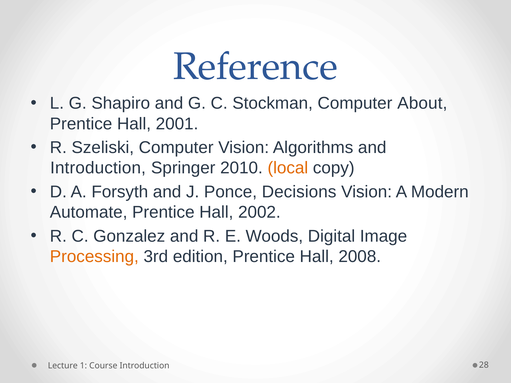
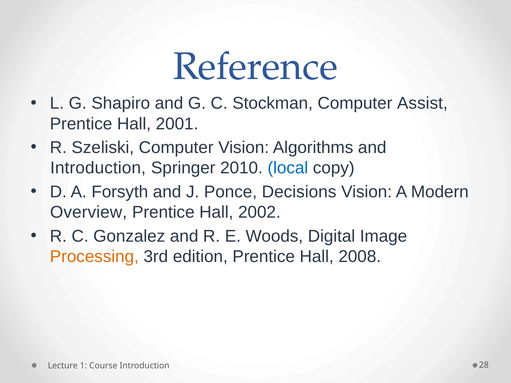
About: About -> Assist (422, 103)
local colour: orange -> blue (288, 168)
Automate: Automate -> Overview (89, 212)
